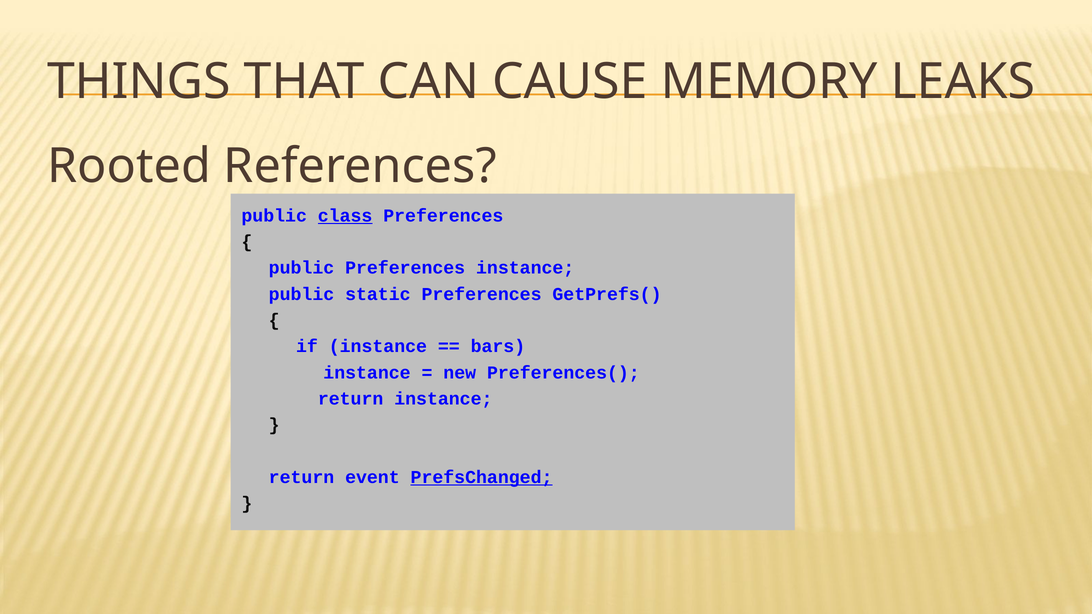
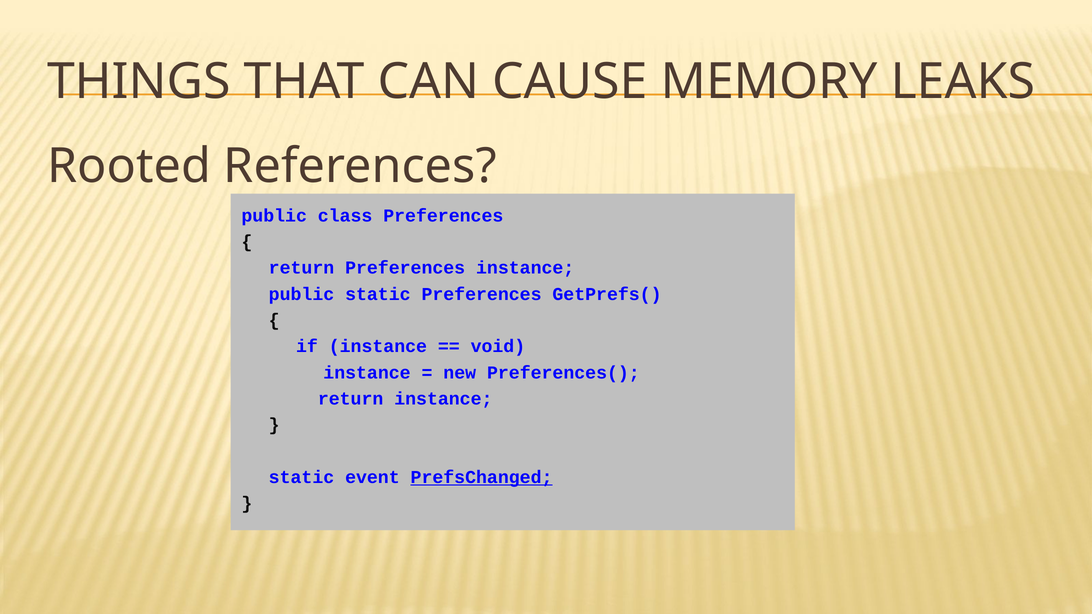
class underline: present -> none (345, 216)
public: public -> return (301, 268)
bars: bars -> void (498, 347)
return: return -> static (301, 477)
